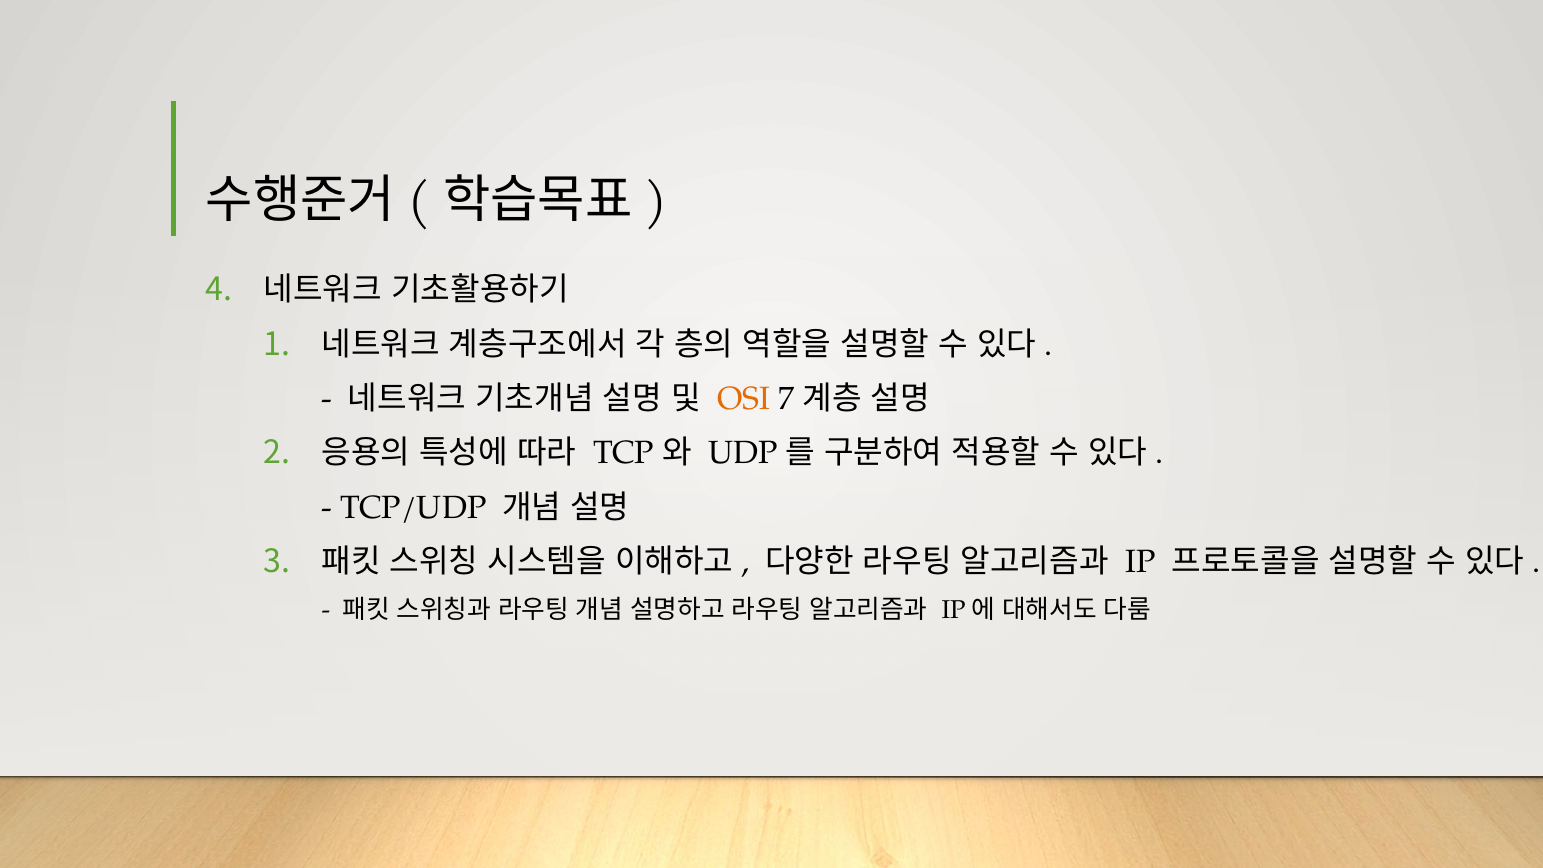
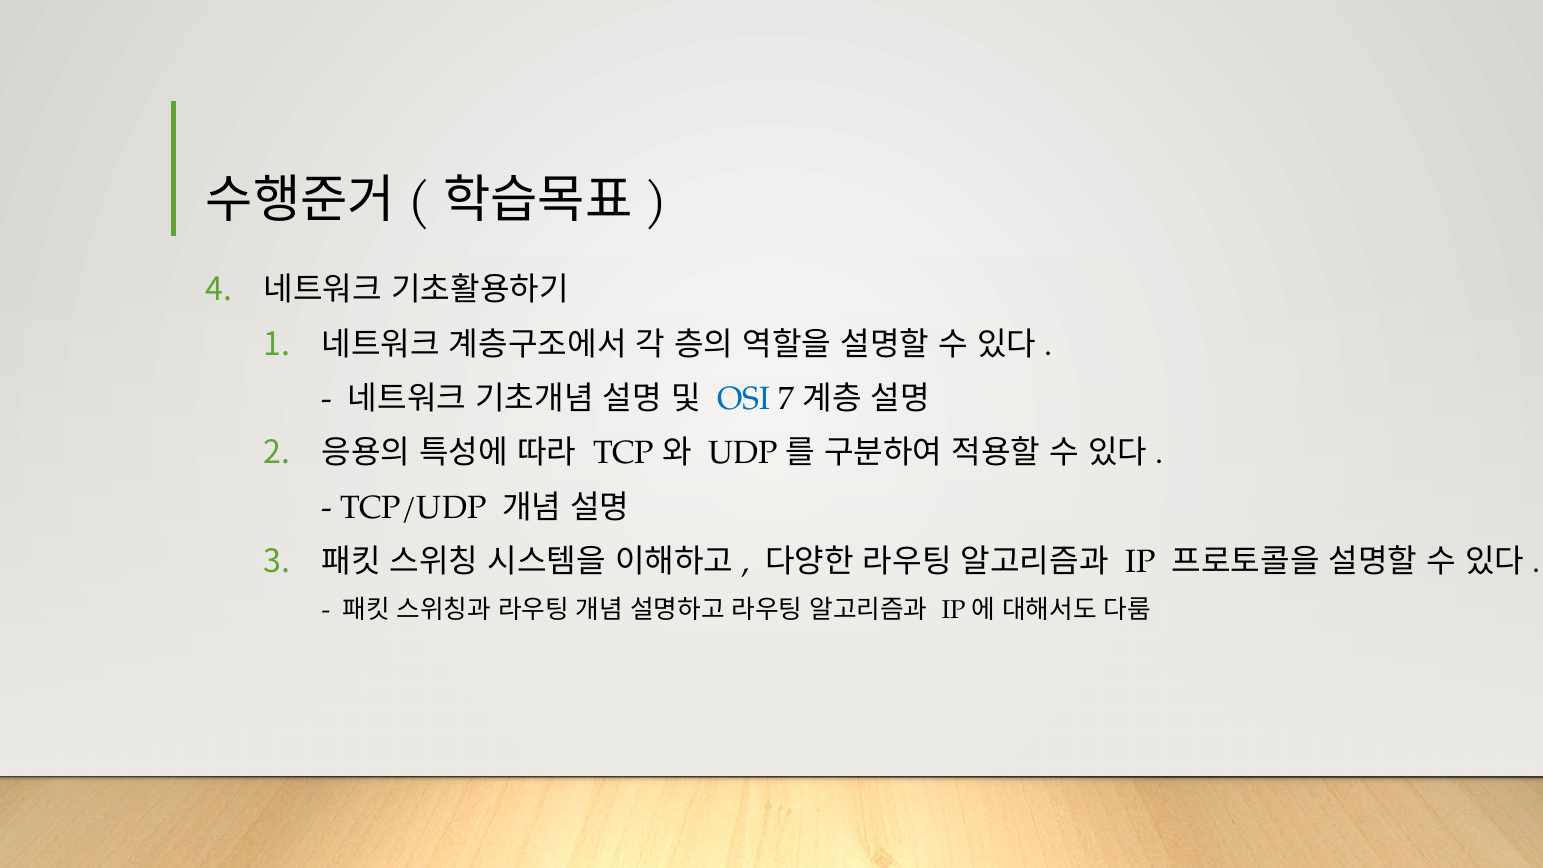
OSI colour: orange -> blue (744, 399)
